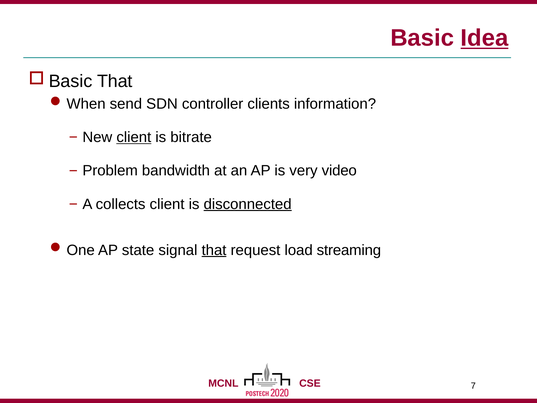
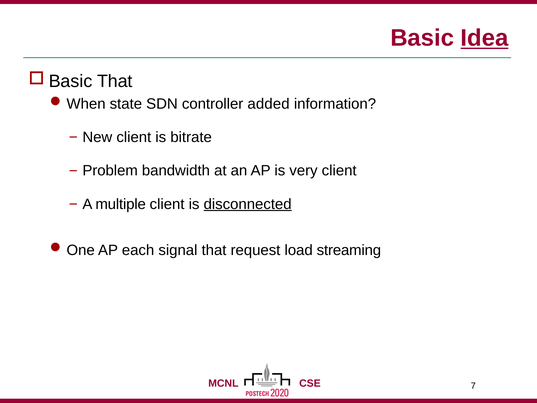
send: send -> state (126, 104)
clients: clients -> added (269, 104)
client underline: present -> none (134, 137)
very video: video -> client (339, 171)
collects: collects -> multiple (121, 204)
state: state -> each (138, 250)
that underline: present -> none (214, 250)
